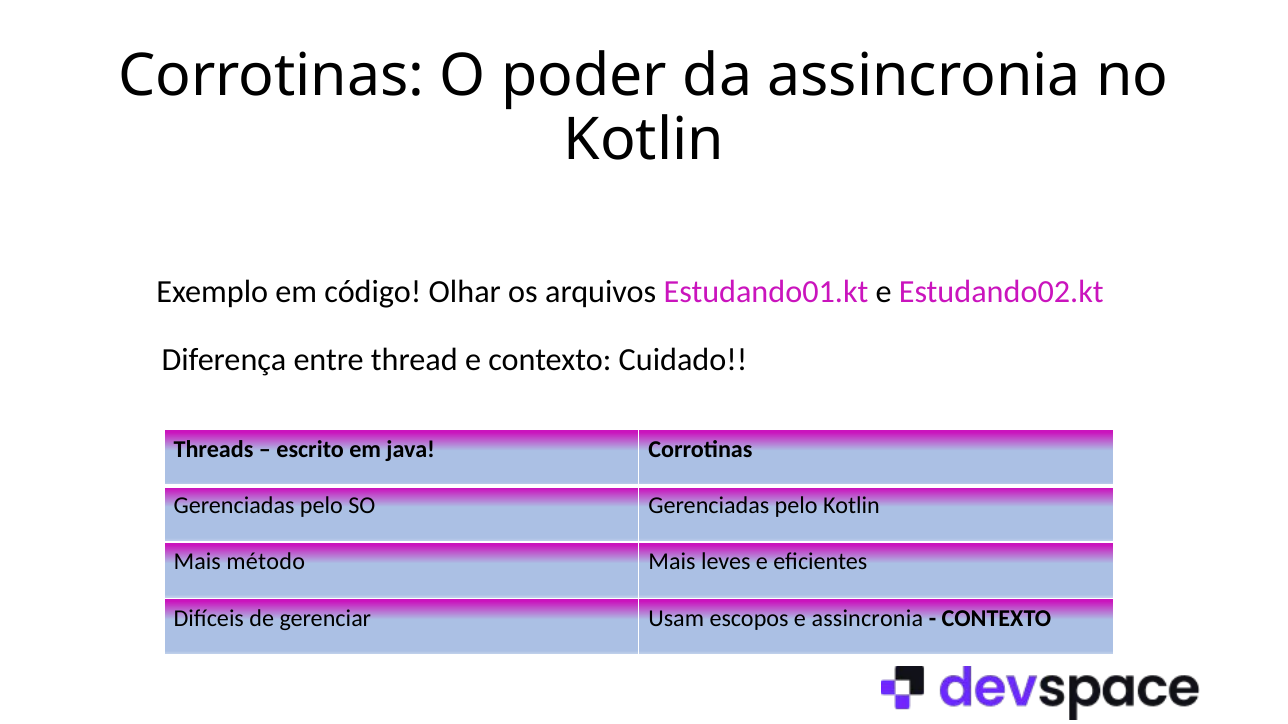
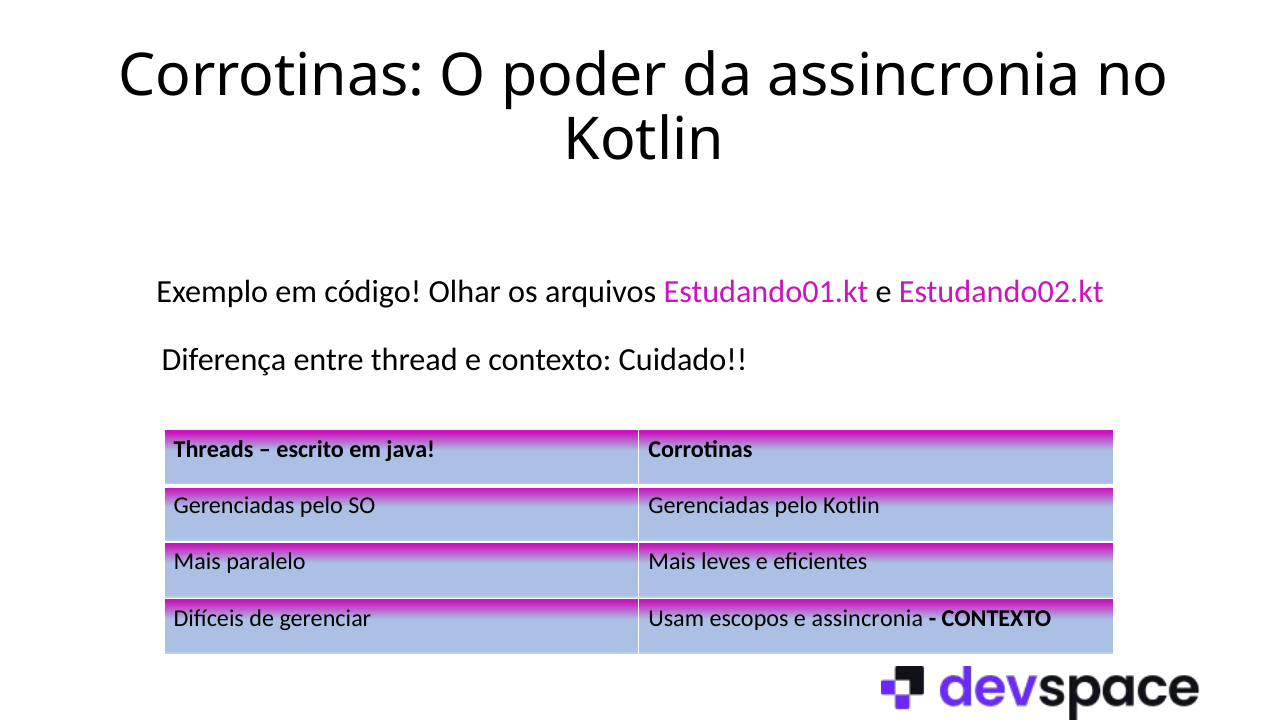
método: método -> paralelo (266, 562)
